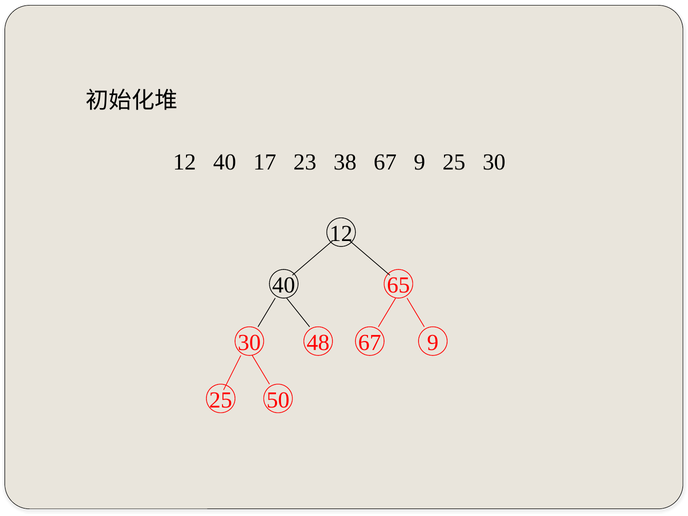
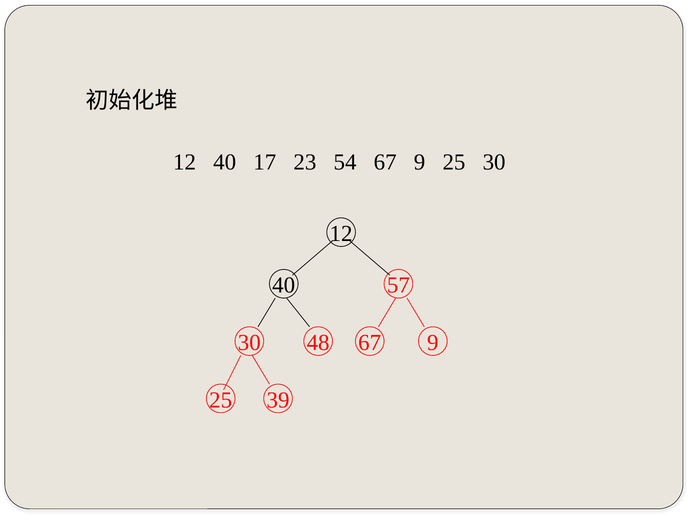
38: 38 -> 54 (345, 162)
65: 65 -> 57 (398, 285)
50: 50 -> 39 (278, 400)
